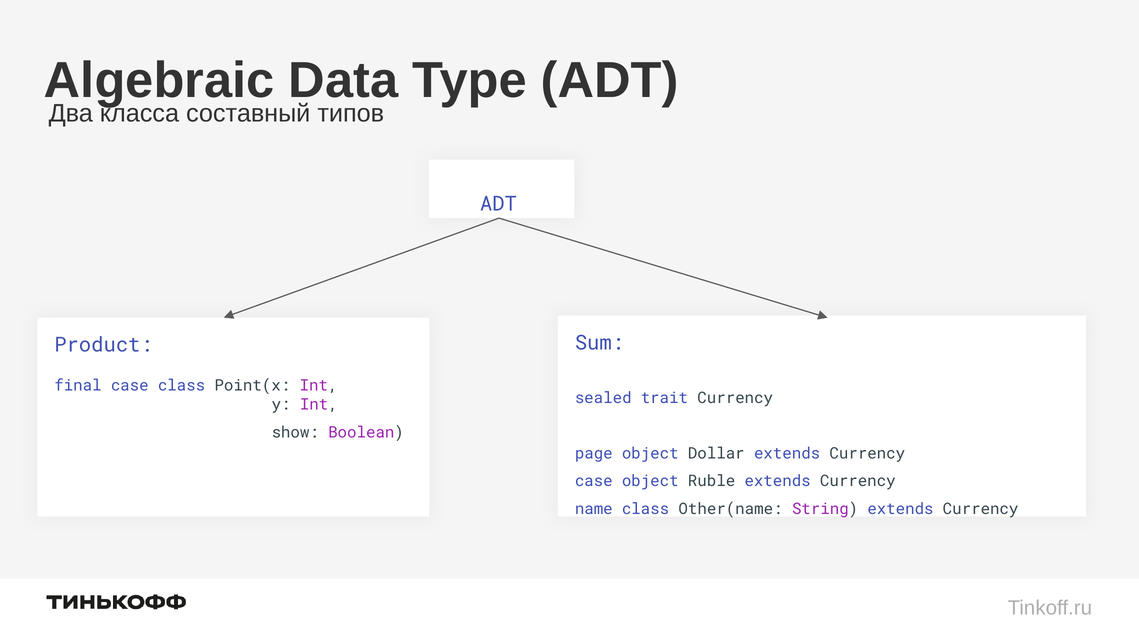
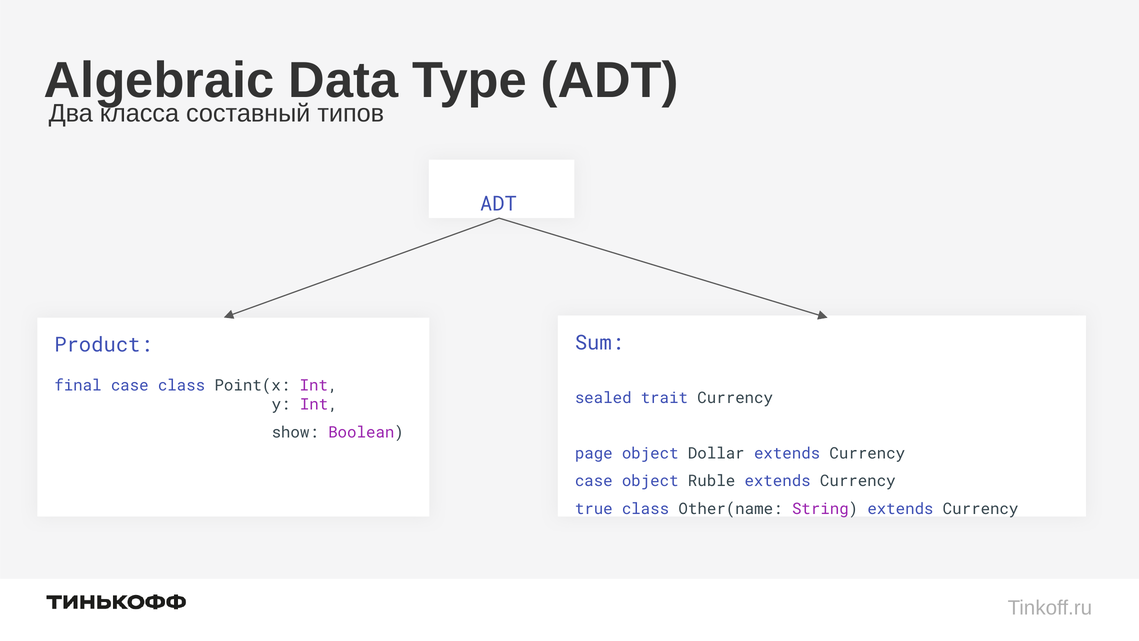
name: name -> true (594, 509)
